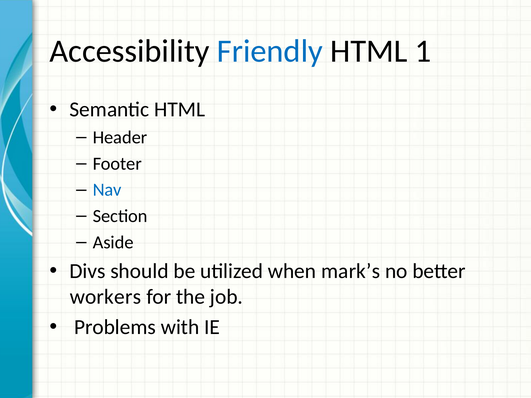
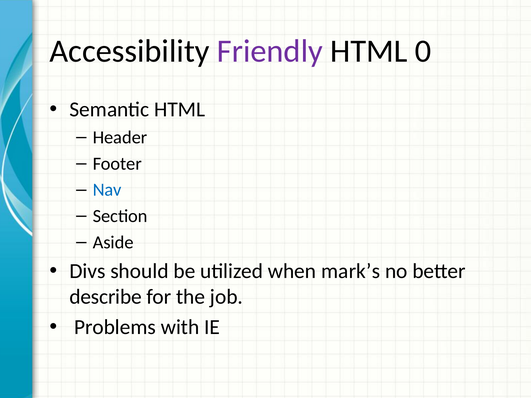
Friendly colour: blue -> purple (270, 51)
1: 1 -> 0 (423, 51)
workers: workers -> describe (106, 297)
